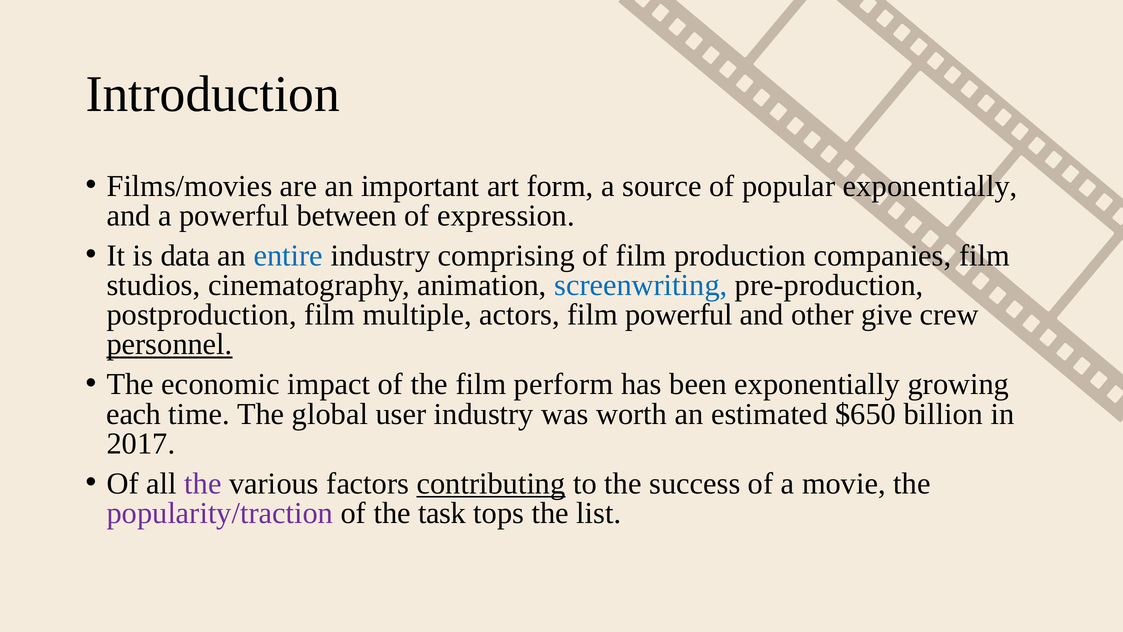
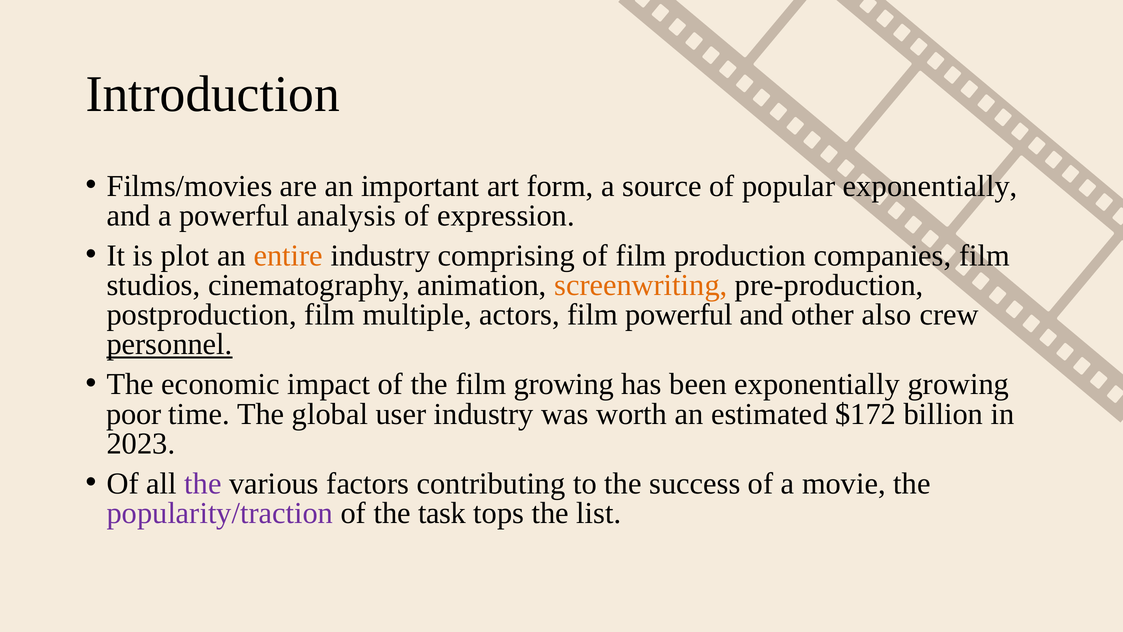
between: between -> analysis (347, 216)
data: data -> plot (185, 256)
entire colour: blue -> orange (288, 256)
screenwriting colour: blue -> orange (641, 285)
give: give -> also (887, 315)
film perform: perform -> growing (564, 384)
each: each -> poor (134, 414)
$650: $650 -> $172 (866, 414)
2017: 2017 -> 2023 (141, 443)
contributing underline: present -> none (491, 483)
